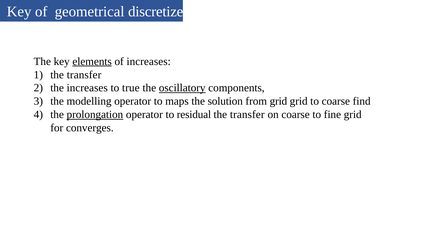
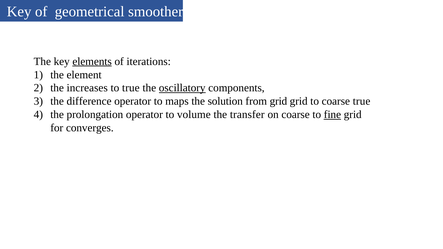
discretize: discretize -> smoother (156, 12)
of increases: increases -> iterations (149, 61)
transfer: transfer -> element (84, 75)
modelling: modelling -> difference (89, 101)
coarse find: find -> true (362, 101)
prolongation underline: present -> none (95, 115)
residual: residual -> volume (194, 115)
fine underline: none -> present (332, 115)
